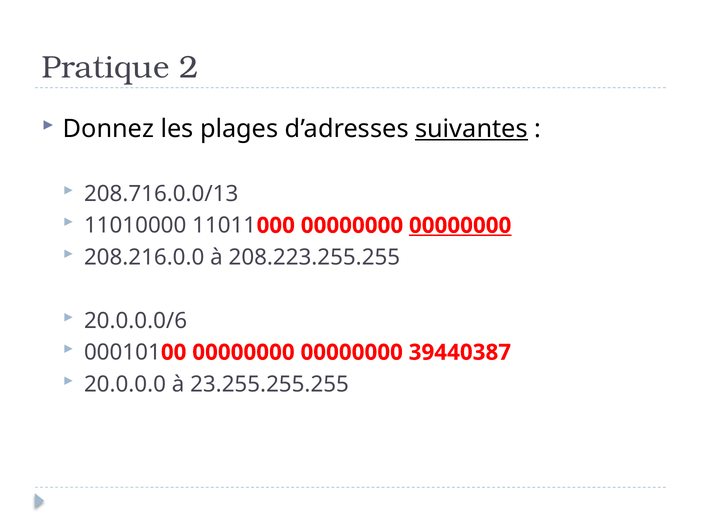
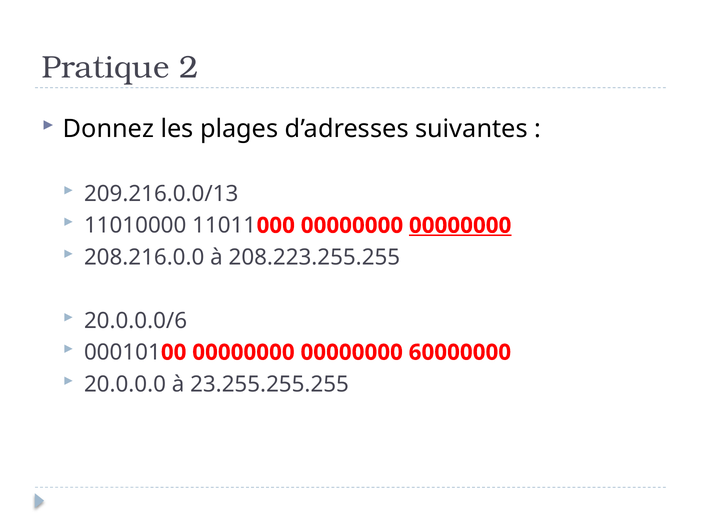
suivantes underline: present -> none (471, 129)
208.716.0.0/13: 208.716.0.0/13 -> 209.216.0.0/13 (161, 194)
39440387: 39440387 -> 60000000 (460, 352)
